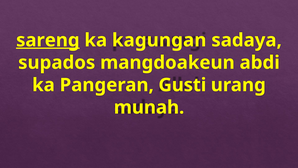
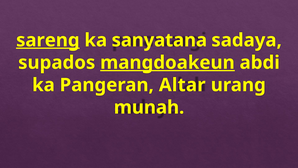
kagungan: kagungan -> sanyatana (159, 40)
mangdoakeun underline: none -> present (167, 62)
Gusti: Gusti -> Altar (182, 85)
